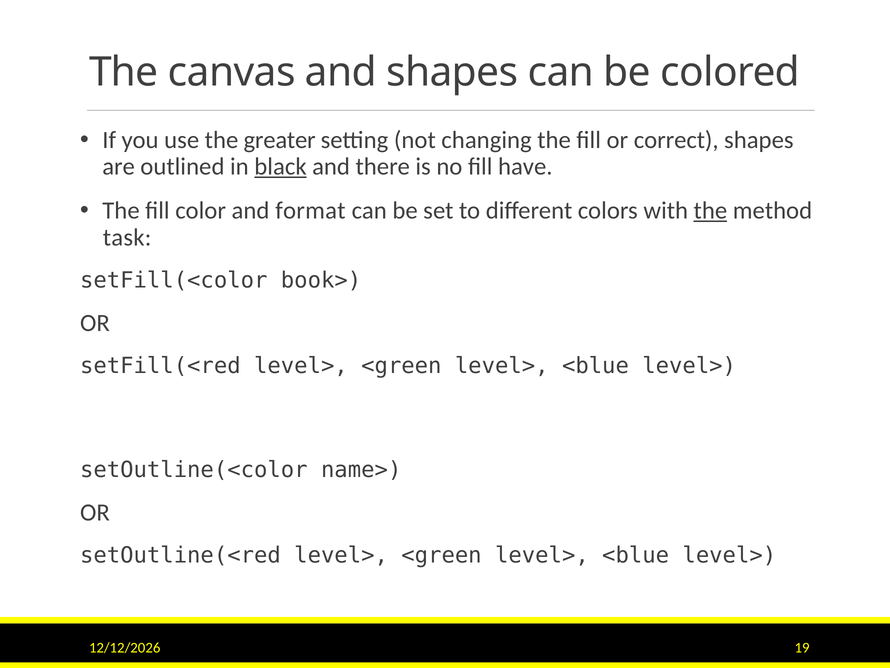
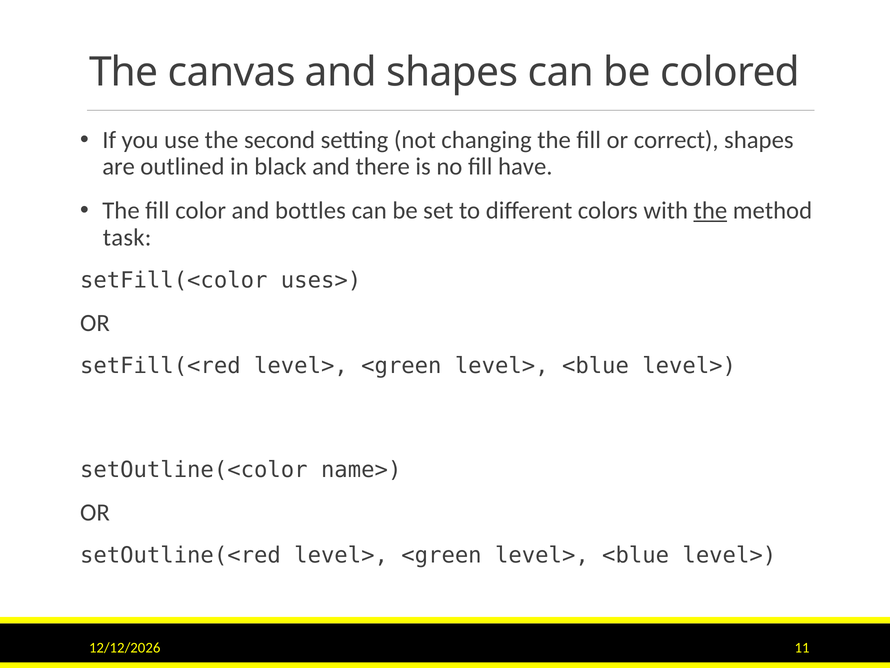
greater: greater -> second (280, 140)
black underline: present -> none (280, 167)
format: format -> bottles (310, 211)
book>: book> -> uses> (321, 280)
19: 19 -> 11 (802, 647)
